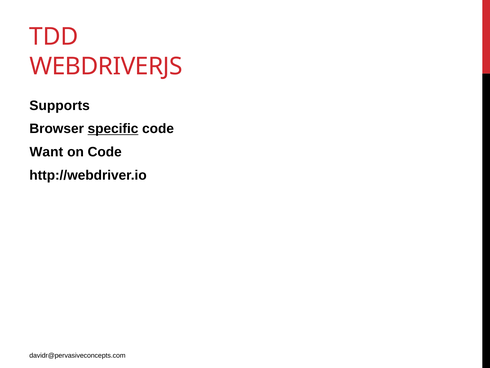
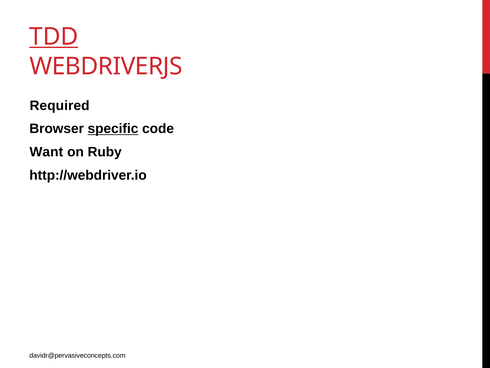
TDD underline: none -> present (54, 37)
Supports: Supports -> Required (60, 105)
on Code: Code -> Ruby (105, 152)
